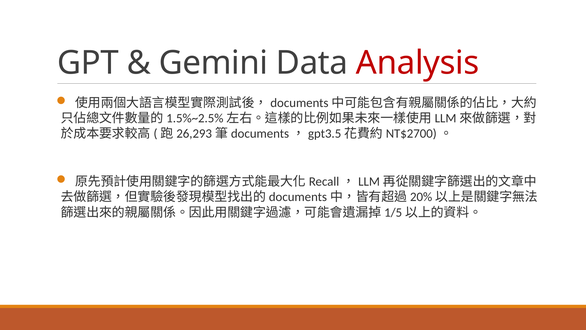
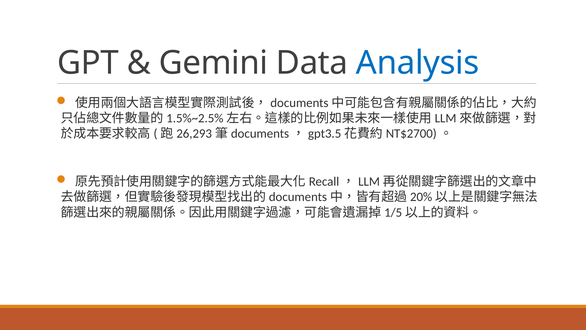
Analysis colour: red -> blue (418, 63)
